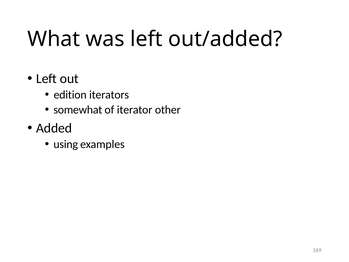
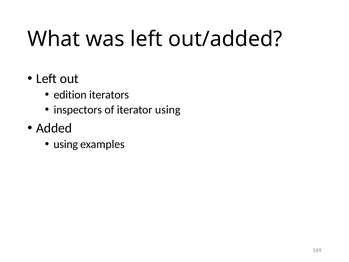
somewhat: somewhat -> inspectors (78, 110)
iterator other: other -> using (168, 110)
